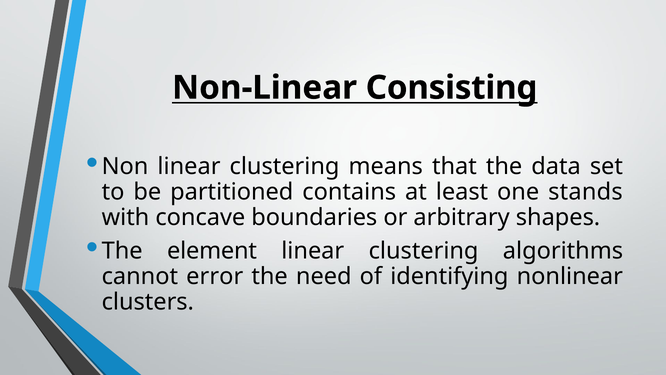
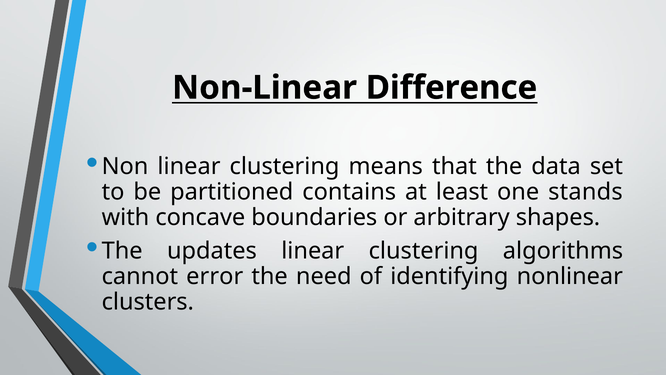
Consisting: Consisting -> Difference (452, 88)
element: element -> updates (212, 251)
